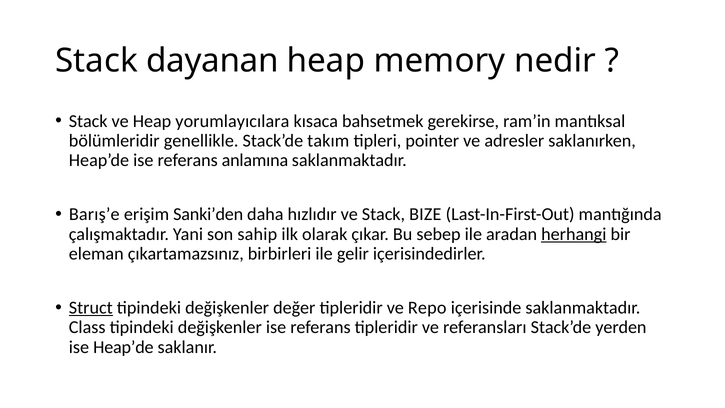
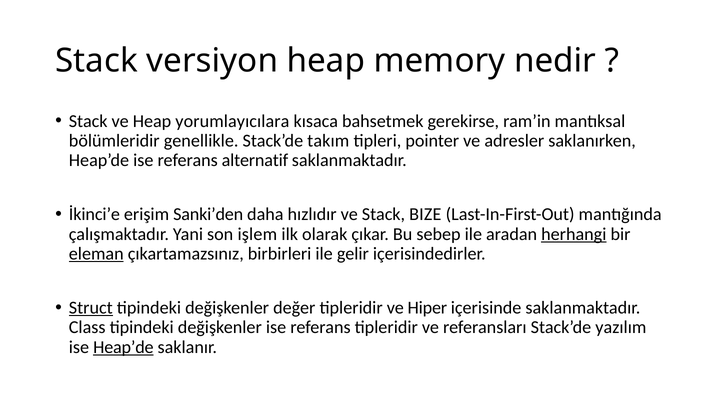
dayanan: dayanan -> versiyon (212, 61)
anlamına: anlamına -> alternatif (255, 160)
Barış’e: Barış’e -> İkinci’e (94, 214)
sahip: sahip -> işlem (257, 234)
eleman underline: none -> present (96, 253)
Repo: Repo -> Hiper (427, 308)
yerden: yerden -> yazılım (621, 327)
Heap’de underline: none -> present (123, 347)
